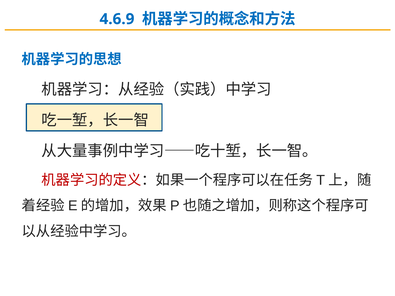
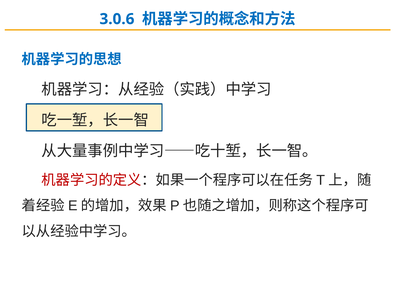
4.6.9: 4.6.9 -> 3.0.6 (117, 19)
